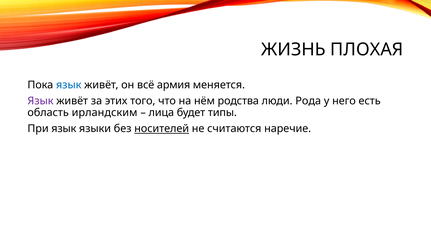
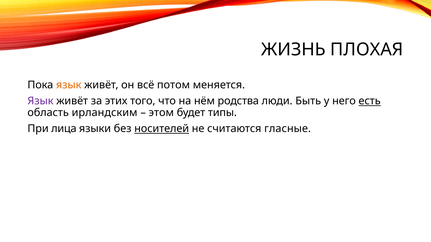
язык colour: blue -> orange (69, 85)
армия: армия -> потом (174, 85)
Рода: Рода -> Быть (308, 101)
есть underline: none -> present (370, 101)
лица: лица -> этом (161, 113)
При язык: язык -> лица (64, 129)
наречие: наречие -> гласные (288, 129)
